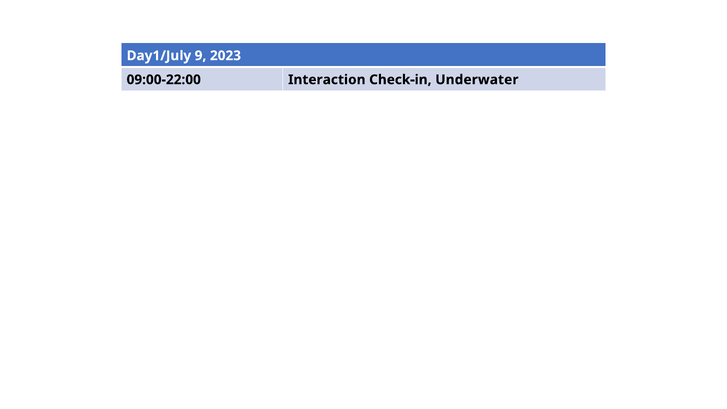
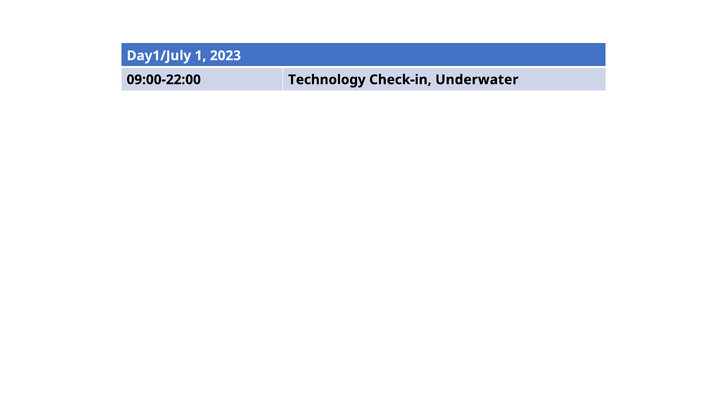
9: 9 -> 1 (200, 56)
Interaction: Interaction -> Technology (327, 80)
